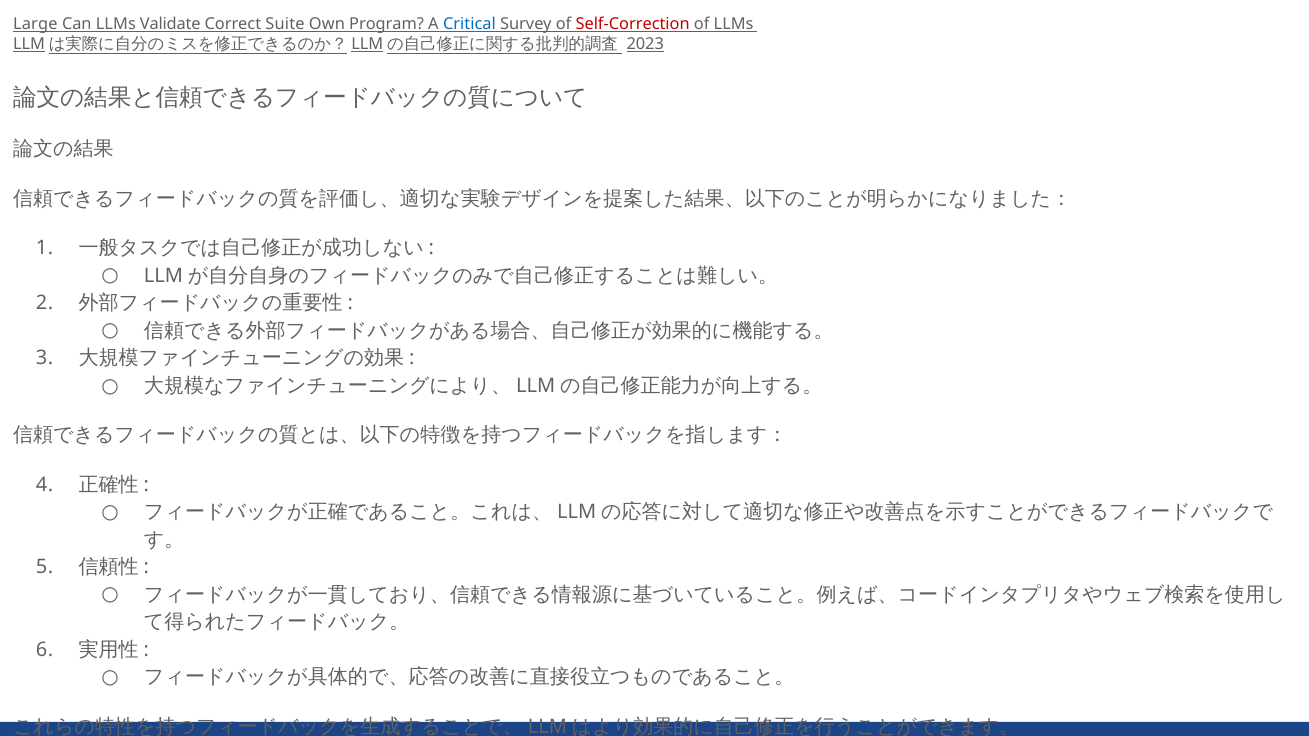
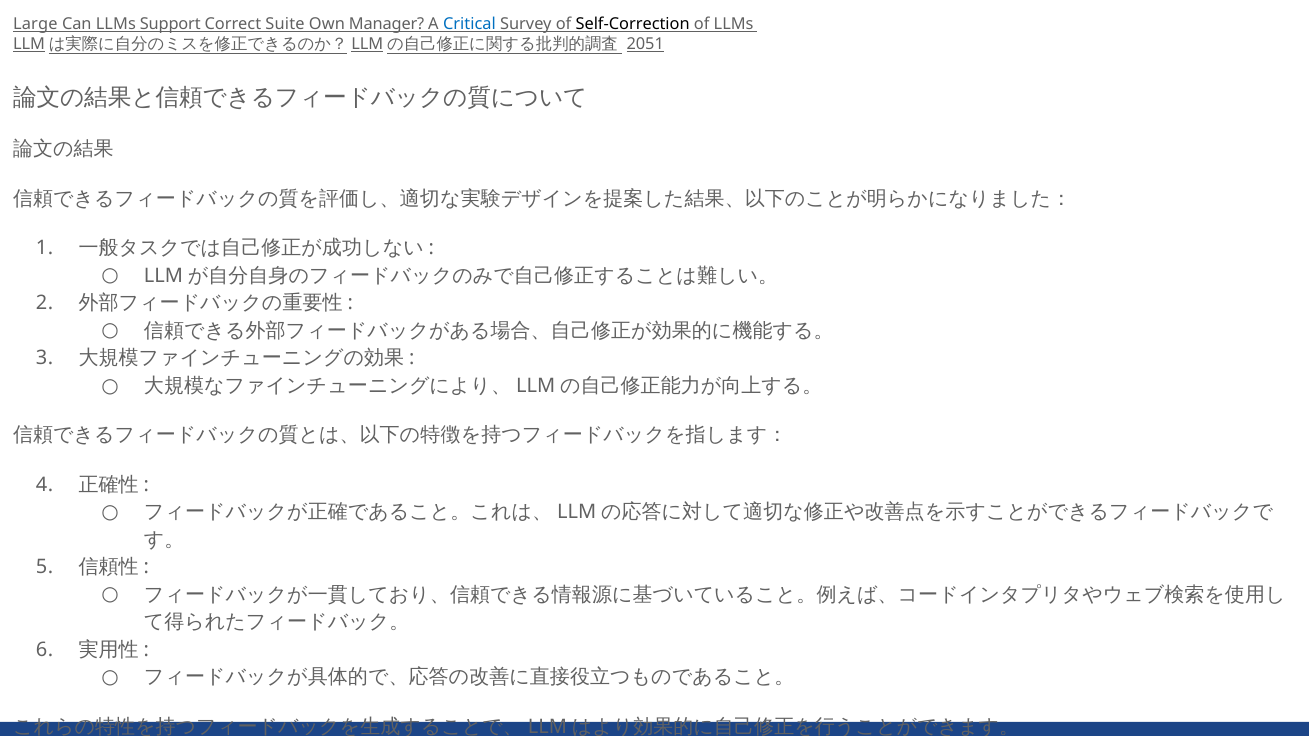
Validate: Validate -> Support (170, 24)
Program: Program -> Manager (387, 24)
Self-Correction colour: red -> black (633, 24)
2023: 2023 -> 2051 (645, 44)
